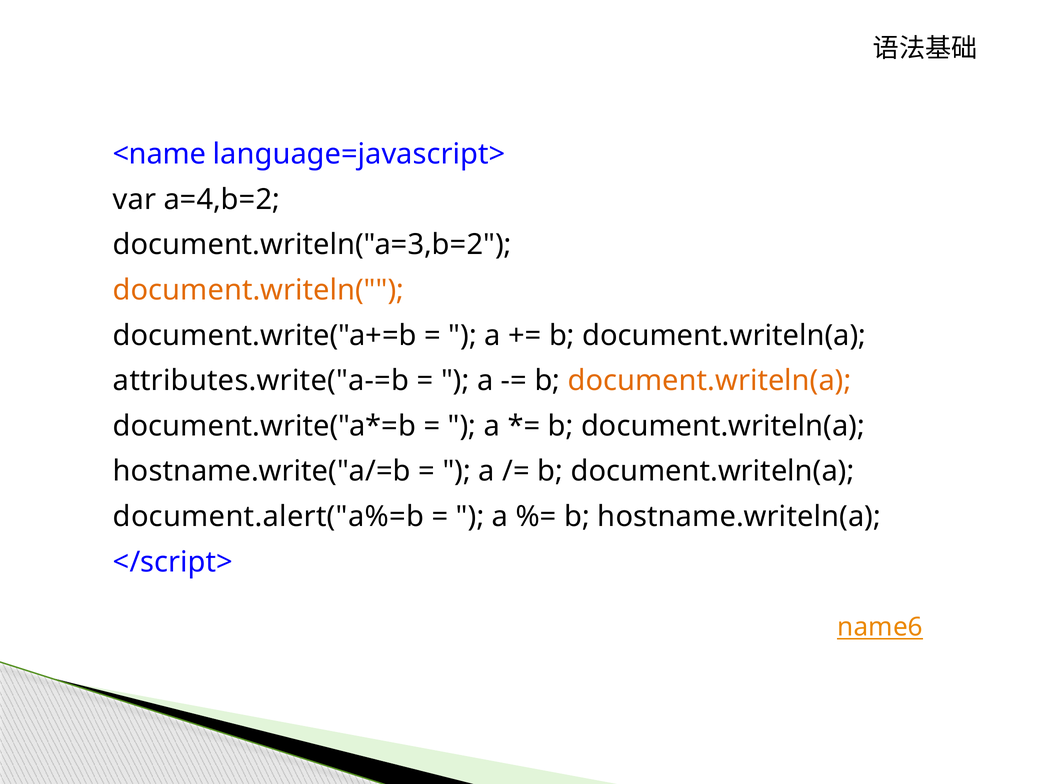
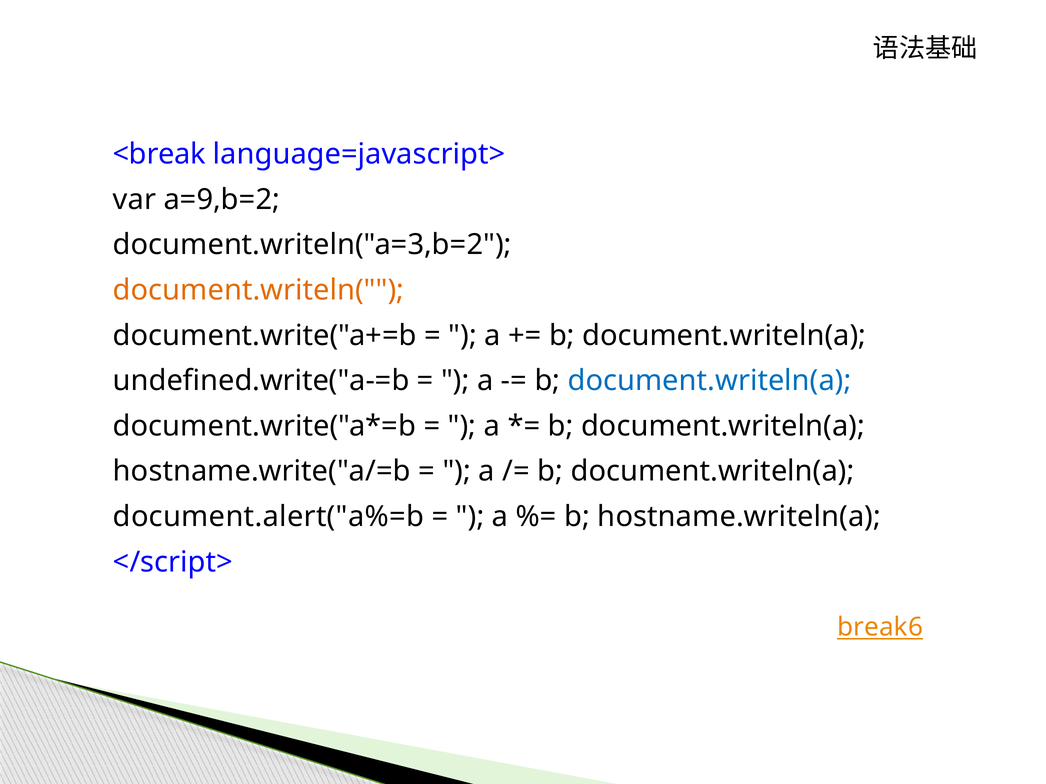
<name: <name -> <break (159, 154)
a=4,b=2: a=4,b=2 -> a=9,b=2 (222, 200)
attributes.write("a-=b: attributes.write("a-=b -> undefined.write("a-=b (261, 381)
document.writeln(a colour: orange -> blue (710, 381)
name6: name6 -> break6 (880, 627)
